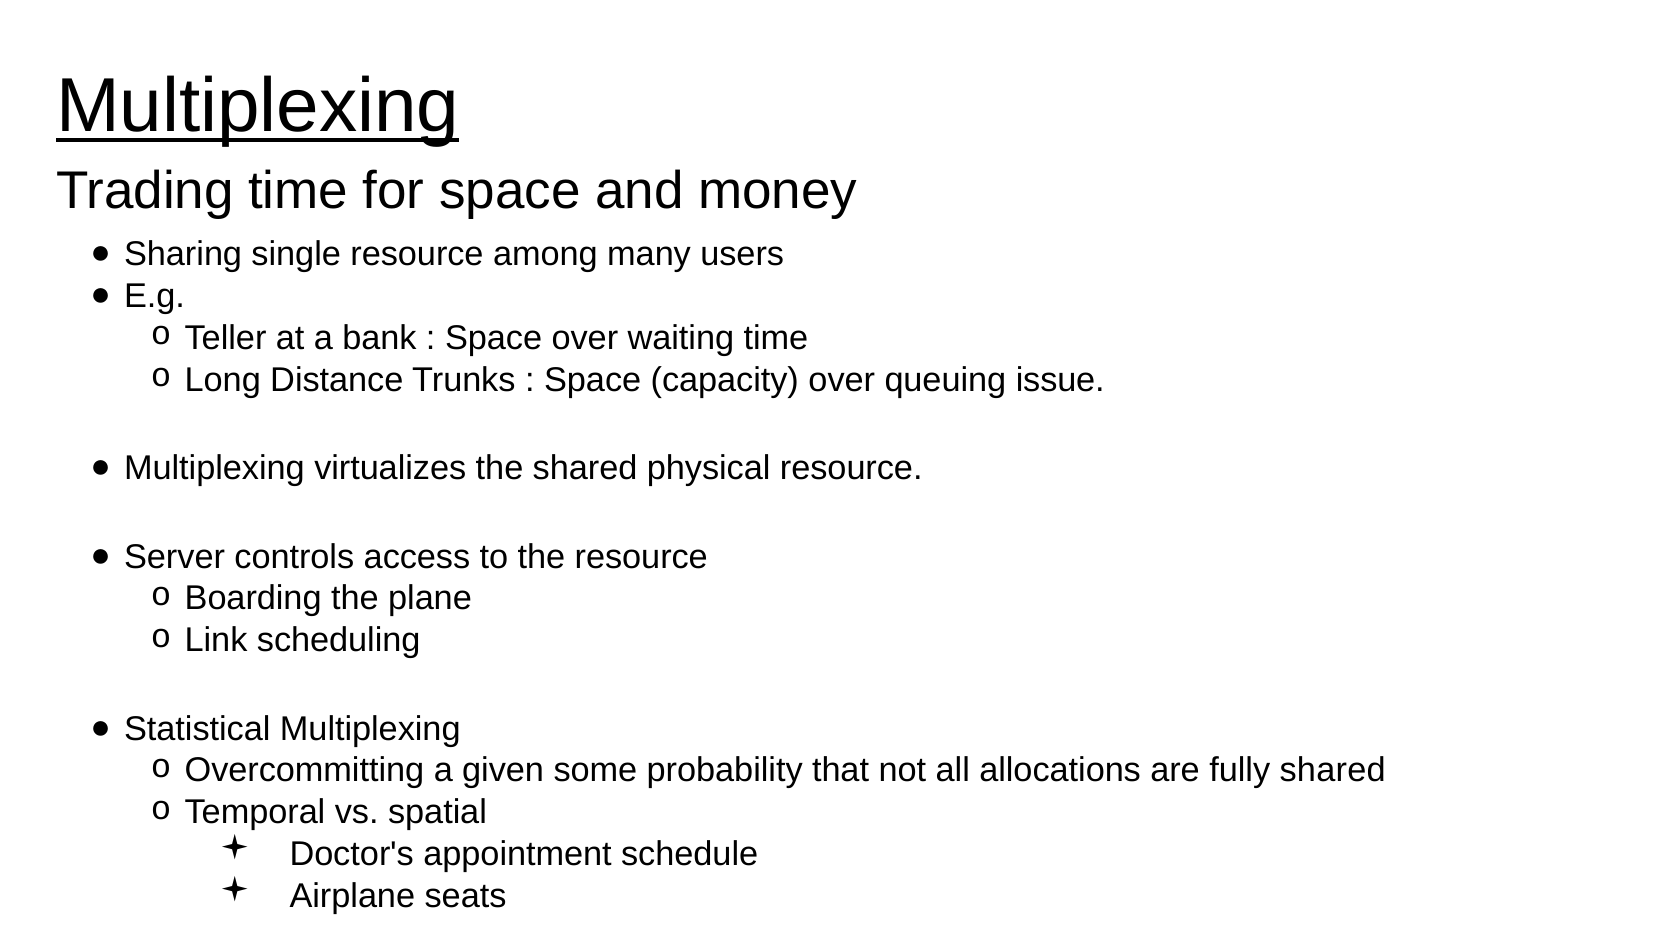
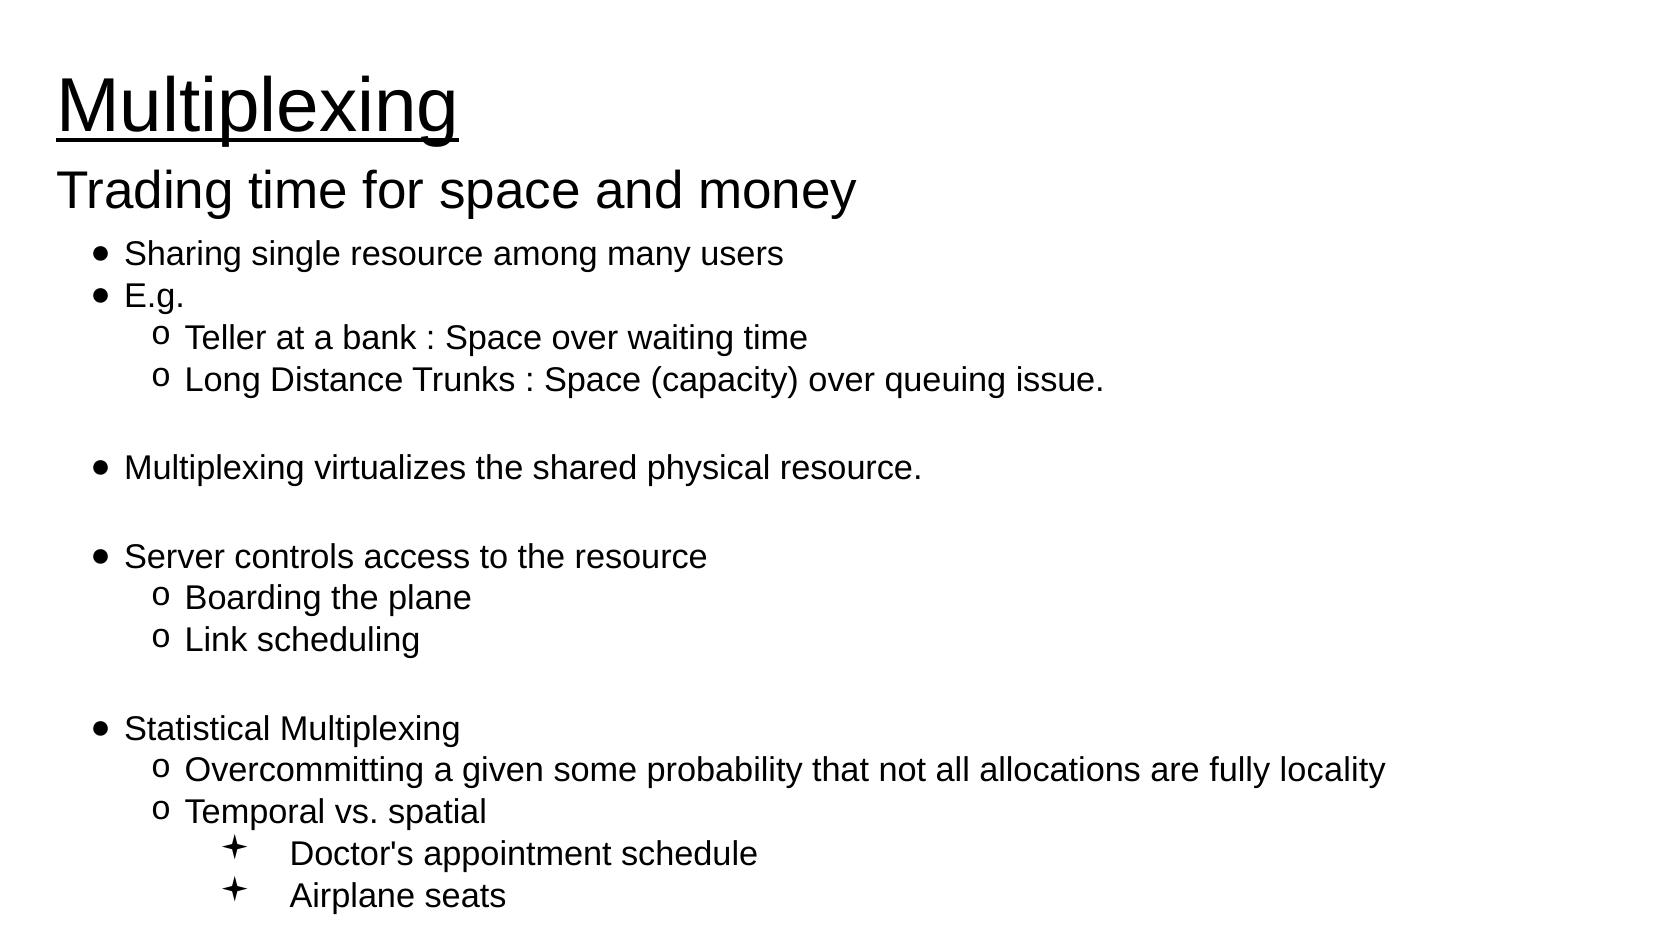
fully shared: shared -> locality (1333, 771)
